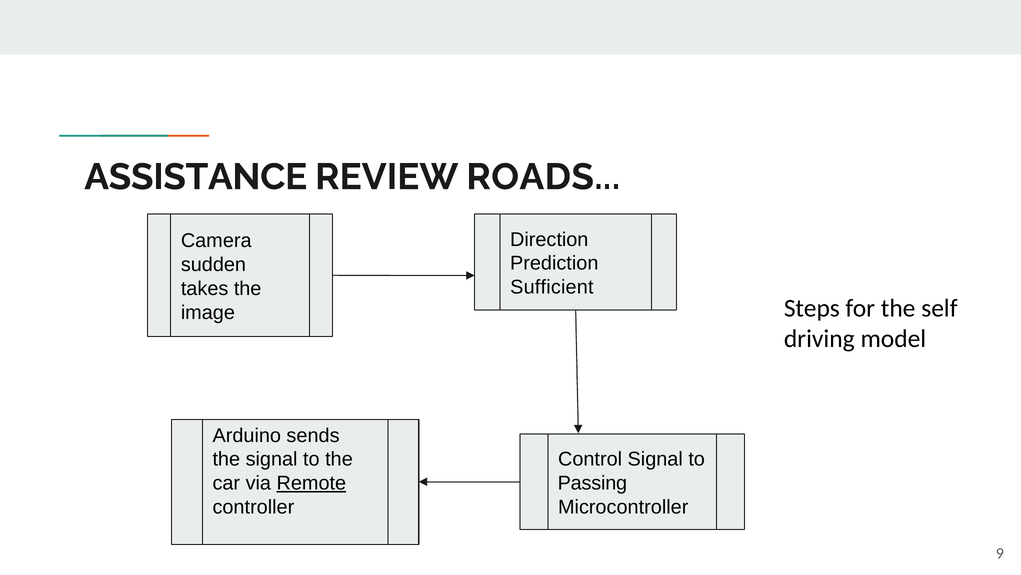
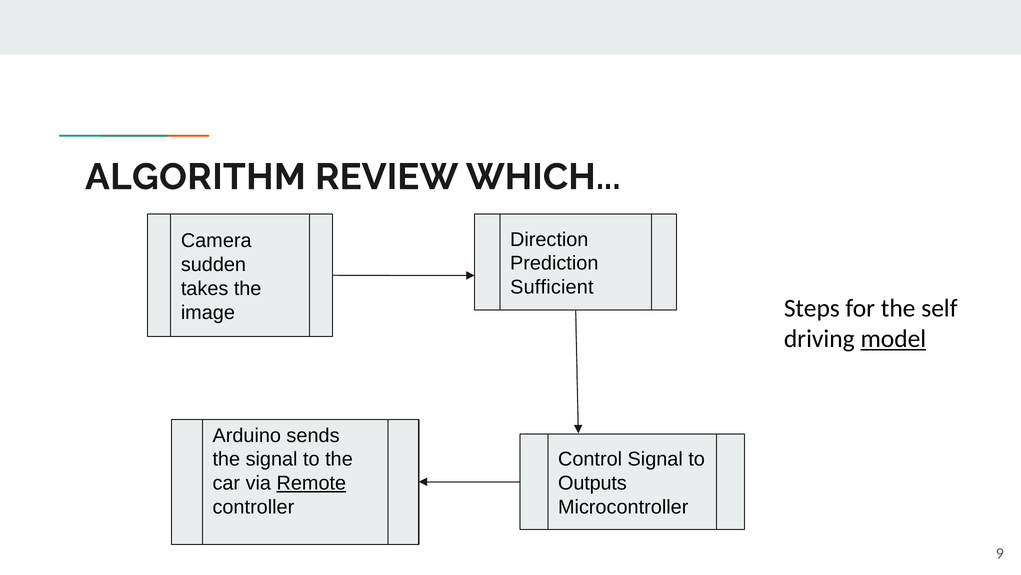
ASSISTANCE: ASSISTANCE -> ALGORITHM (195, 177)
ROADS: ROADS -> WHICH (543, 177)
model underline: none -> present (893, 338)
Passing: Passing -> Outputs (592, 483)
